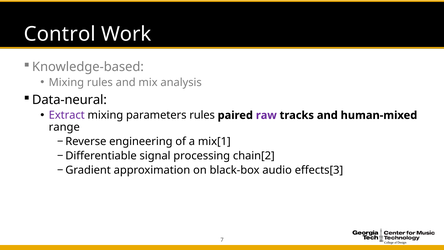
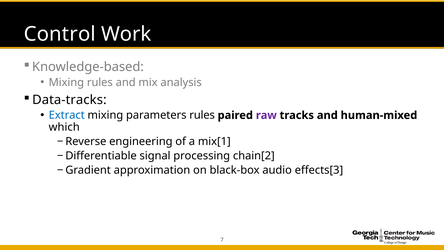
Data-neural: Data-neural -> Data-tracks (69, 100)
Extract colour: purple -> blue (67, 115)
range: range -> which (64, 127)
